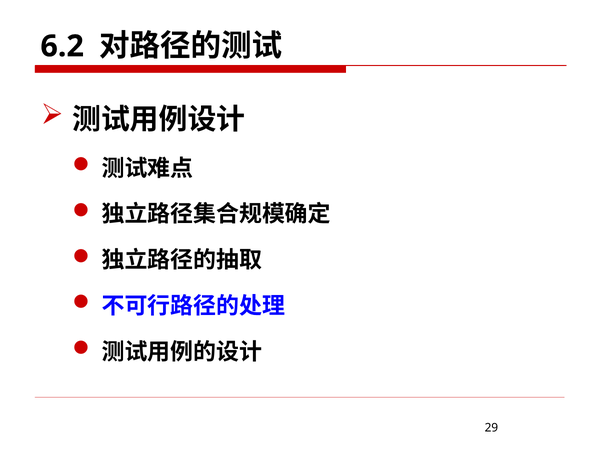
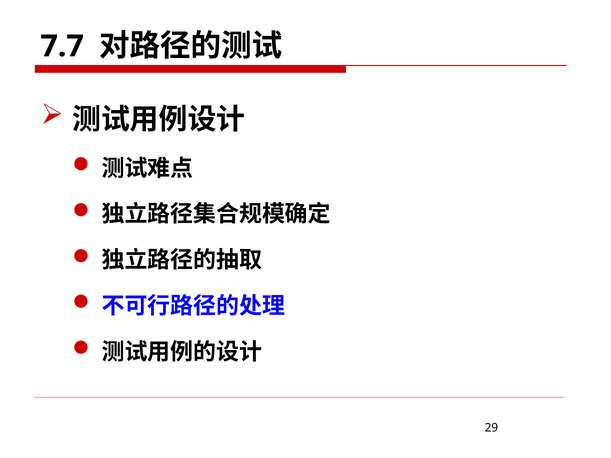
6.2: 6.2 -> 7.7 (62, 46)
